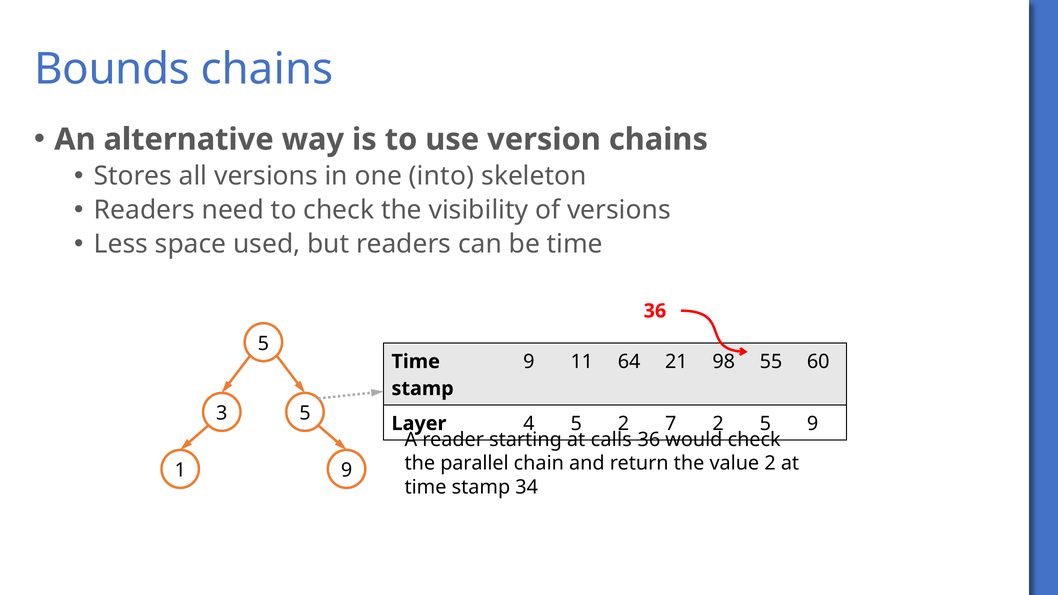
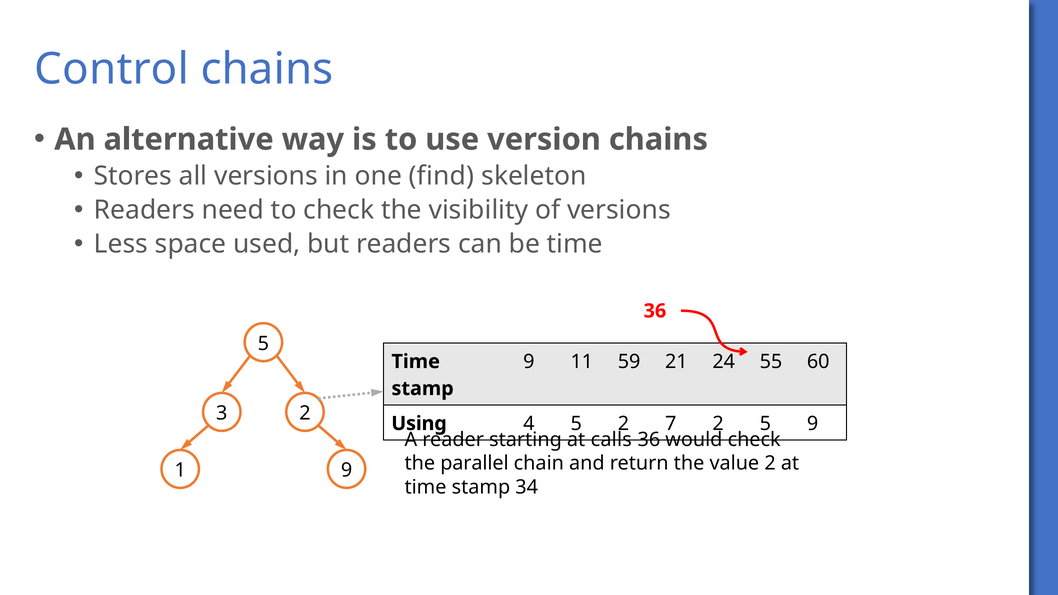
Bounds: Bounds -> Control (112, 69)
into: into -> find (442, 176)
64: 64 -> 59 (629, 362)
98: 98 -> 24 (724, 362)
3 5: 5 -> 2 (305, 413)
Layer: Layer -> Using (419, 424)
